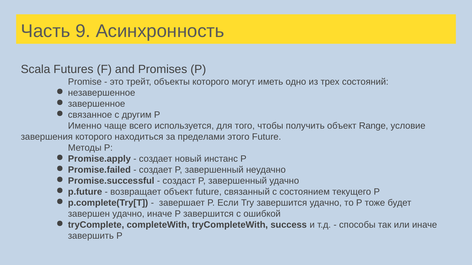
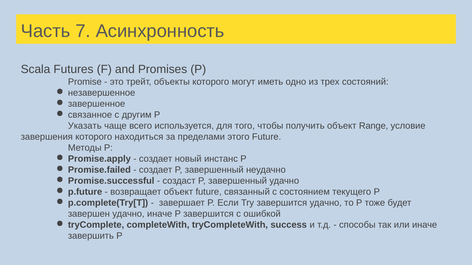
9: 9 -> 7 (83, 31)
Именно: Именно -> Указать (85, 126)
